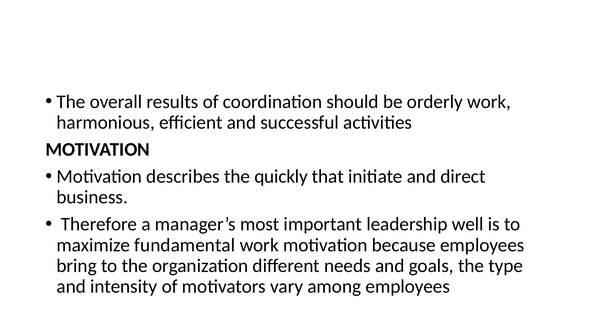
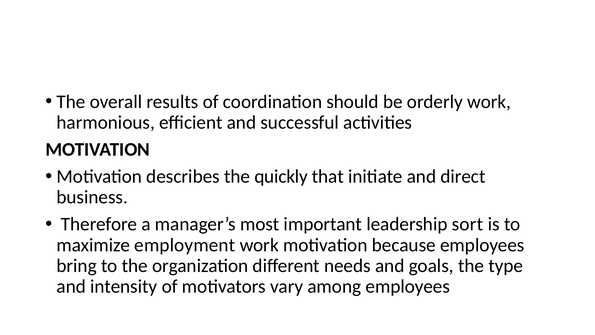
well: well -> sort (468, 224)
fundamental: fundamental -> employment (185, 245)
